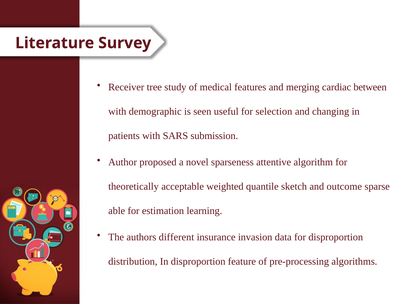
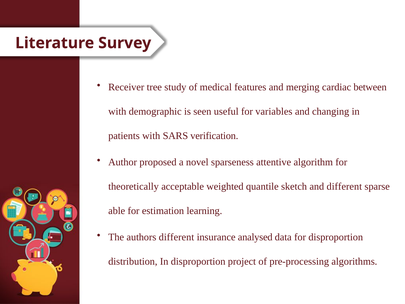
selection: selection -> variables (274, 111)
submission: submission -> verification (214, 136)
and outcome: outcome -> different (344, 186)
invasion: invasion -> analysed (255, 237)
feature: feature -> project (242, 261)
